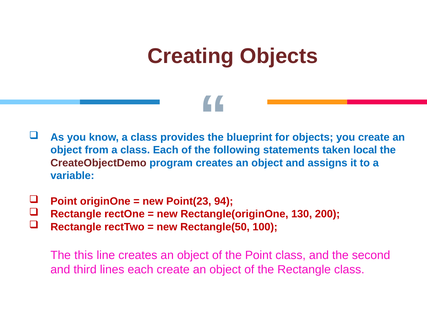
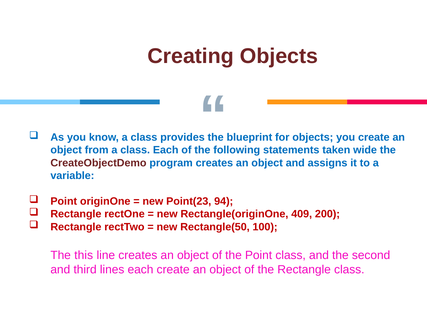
local: local -> wide (365, 150)
130: 130 -> 409 (302, 214)
